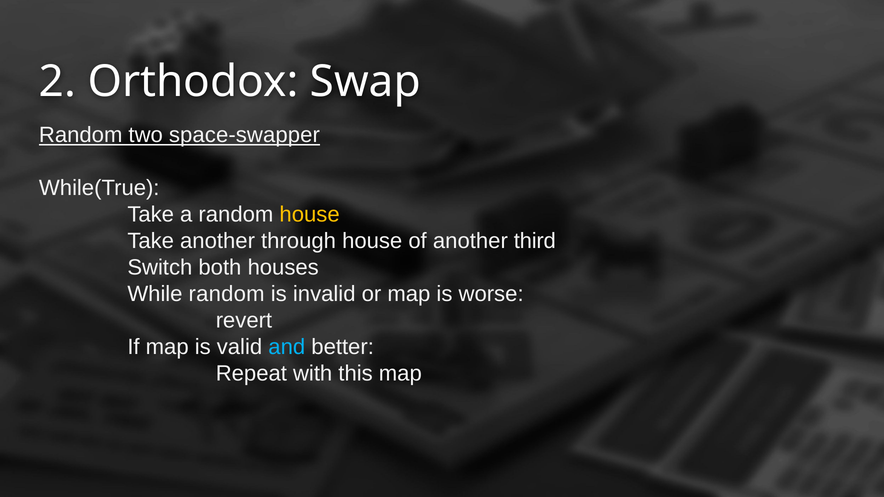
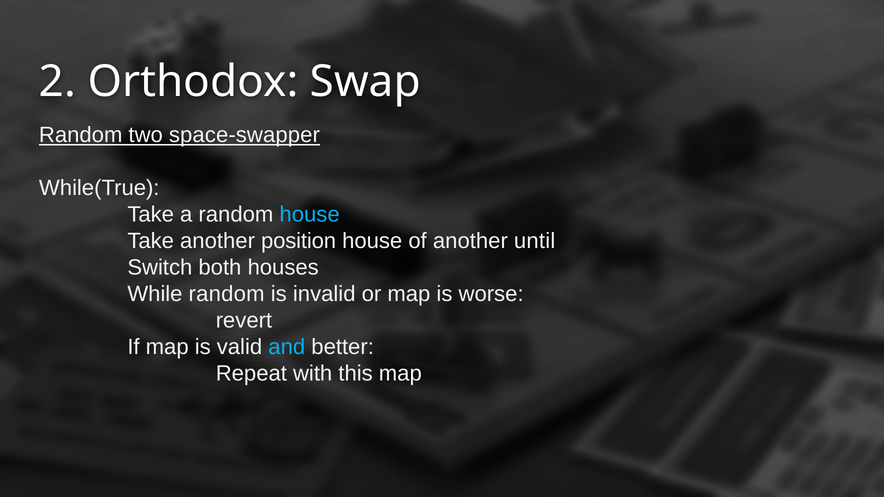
house colour: yellow -> light blue (310, 215)
through: through -> position (299, 241)
third: third -> until (535, 241)
